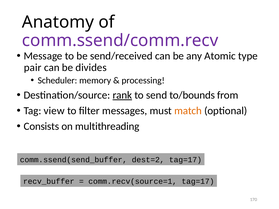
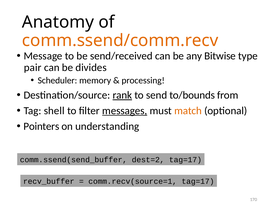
comm.ssend/comm.recv colour: purple -> orange (120, 40)
Atomic: Atomic -> Bitwise (220, 56)
view: view -> shell (54, 111)
messages underline: none -> present (125, 111)
Consists: Consists -> Pointers (41, 126)
multithreading: multithreading -> understanding (107, 126)
